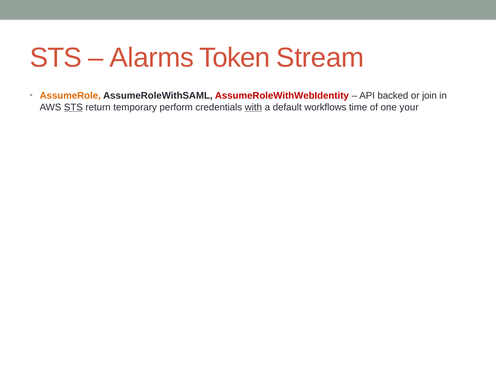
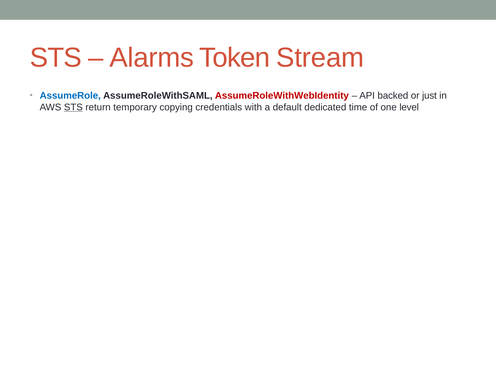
AssumeRole colour: orange -> blue (70, 96)
join: join -> just (429, 96)
perform: perform -> copying (176, 107)
with underline: present -> none (253, 107)
workflows: workflows -> dedicated (325, 107)
your: your -> level (409, 107)
